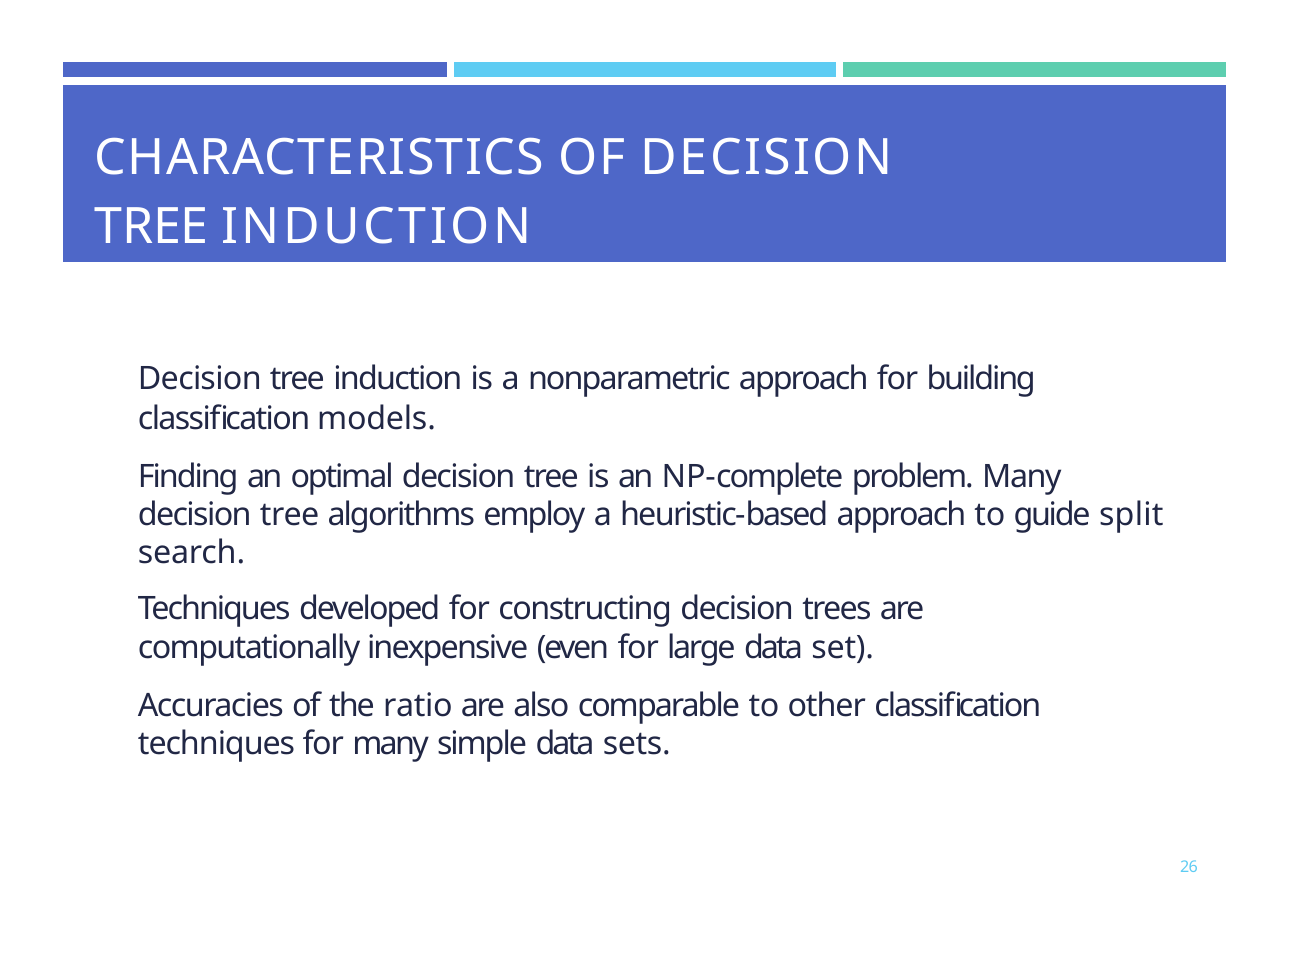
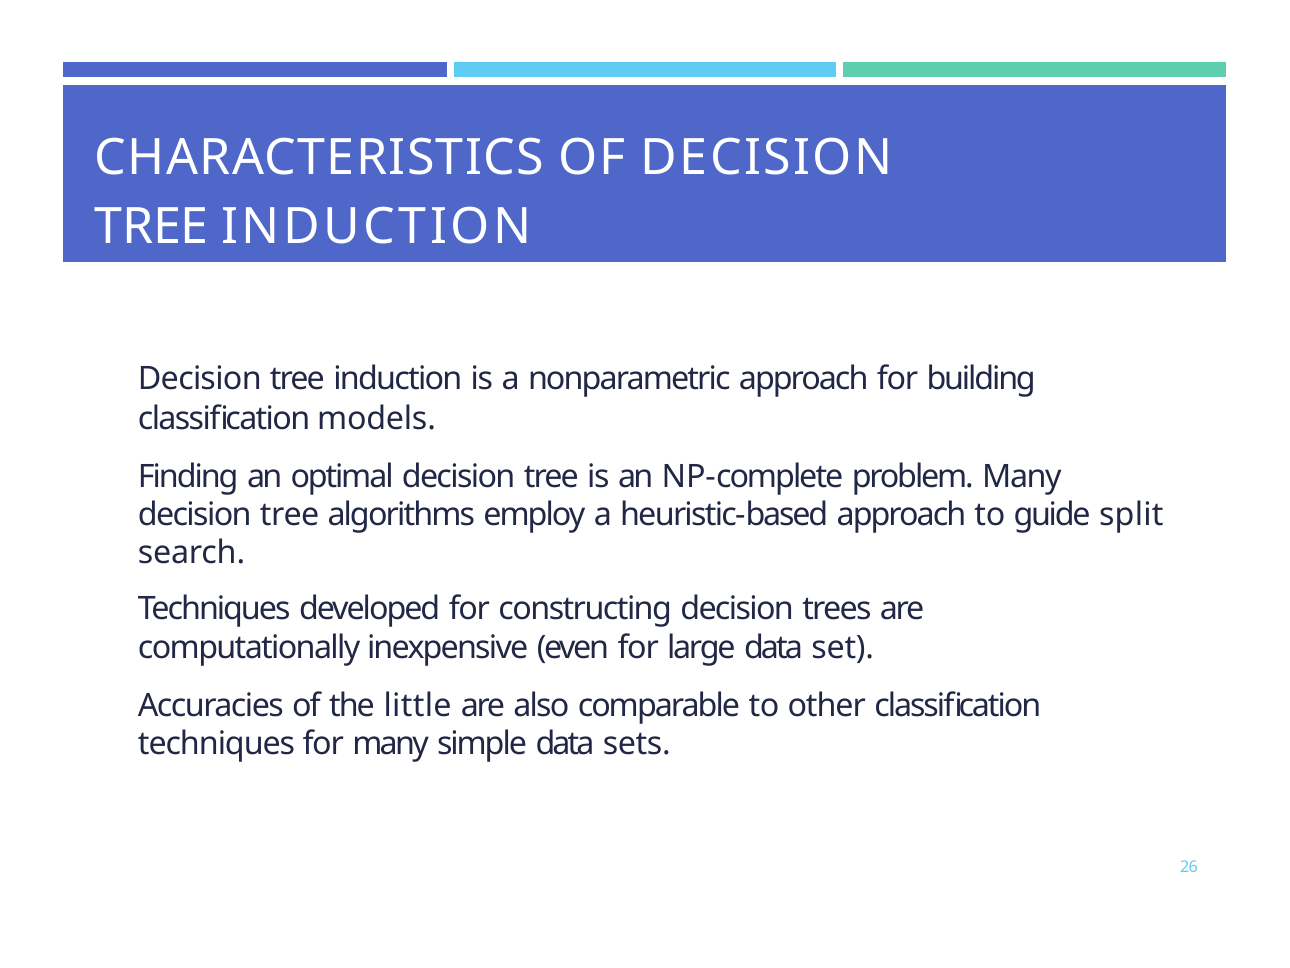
ratio: ratio -> little (418, 706)
